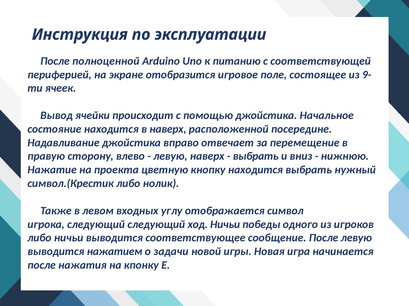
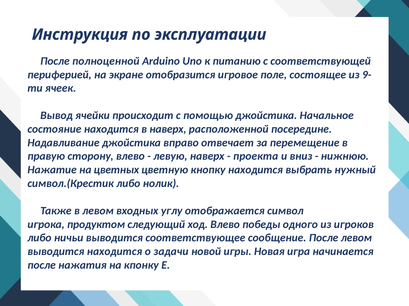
выбрать: выбрать -> проекта (256, 157)
проекта: проекта -> цветных (116, 170)
игрока следующий: следующий -> продуктом (96, 225)
ход Ничьи: Ничьи -> Влево (225, 225)
После левую: левую -> левом (356, 238)
выводится нажатием: нажатием -> находится (115, 252)
